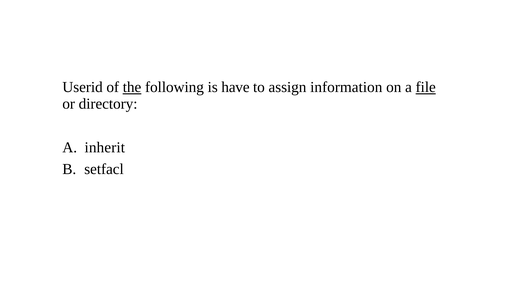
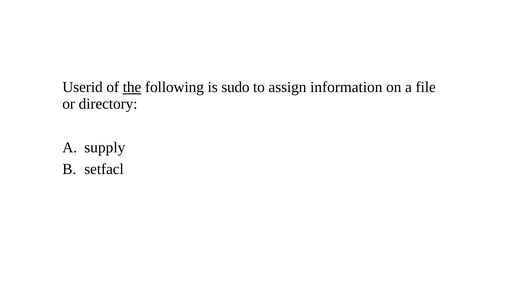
have: have -> sudo (235, 87)
file underline: present -> none (426, 87)
inherit: inherit -> supply (105, 147)
